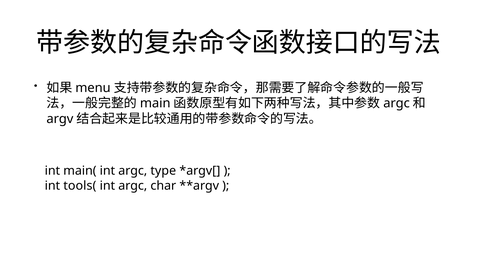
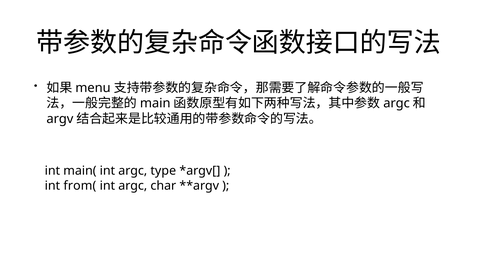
tools(: tools( -> from( (80, 186)
